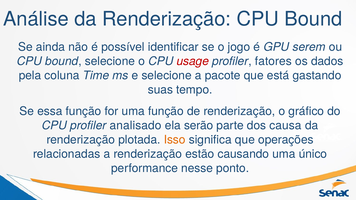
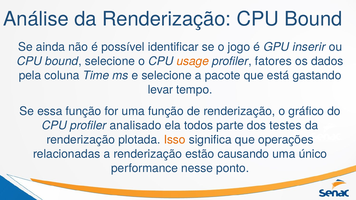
serem: serem -> inserir (309, 47)
usage colour: red -> orange (193, 61)
suas: suas -> levar (160, 90)
serão: serão -> todos (199, 126)
causa: causa -> testes (285, 126)
